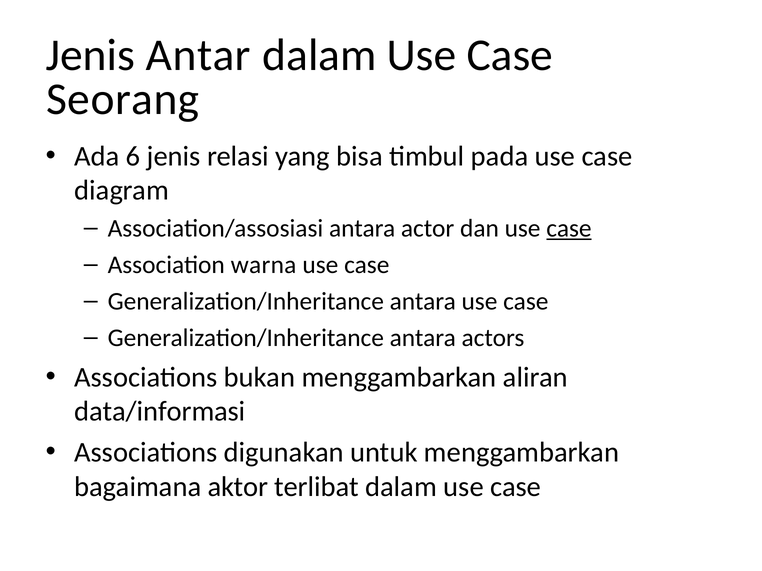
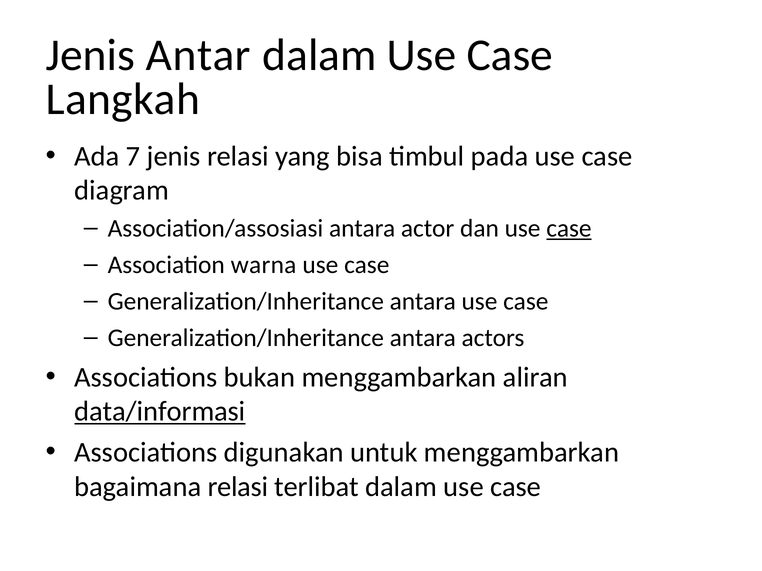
Seorang: Seorang -> Langkah (123, 99)
6: 6 -> 7 (133, 156)
data/informasi underline: none -> present (160, 412)
bagaimana aktor: aktor -> relasi (238, 487)
